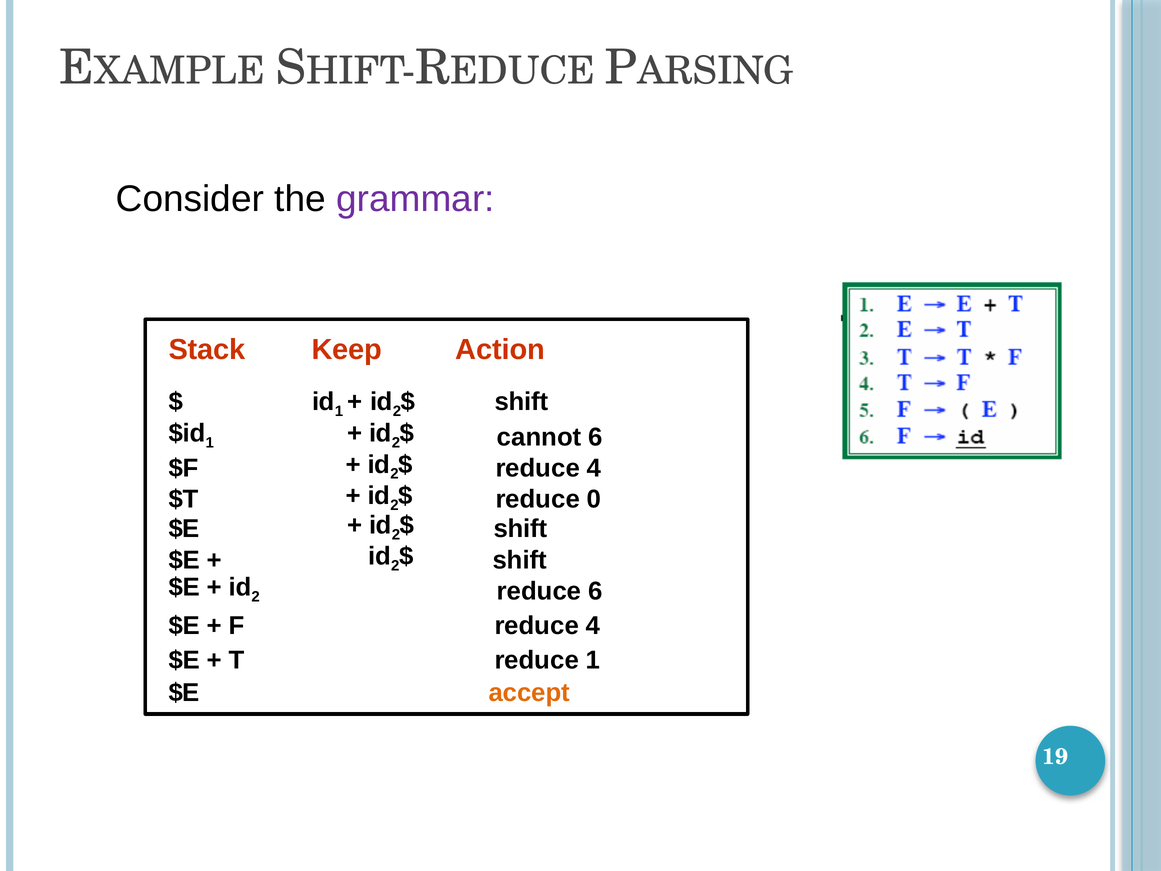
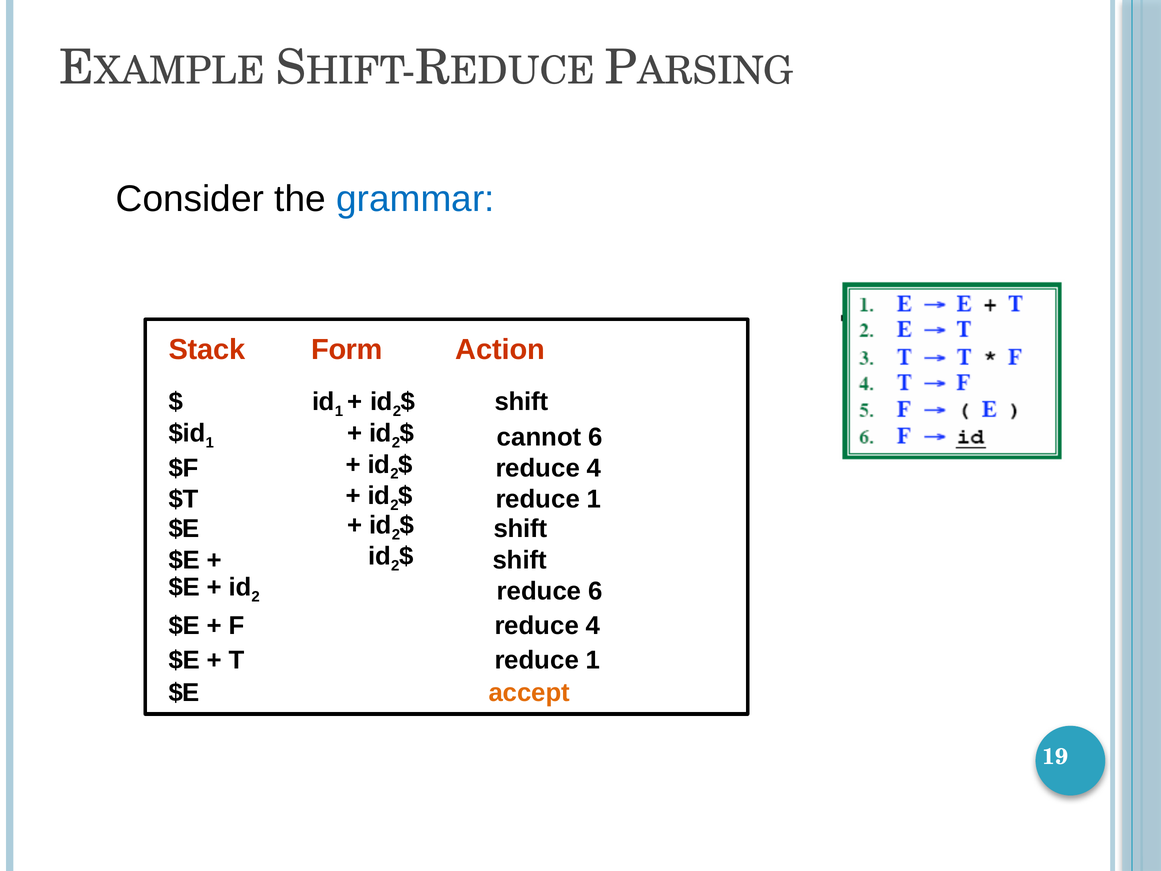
grammar colour: purple -> blue (415, 199)
Keep: Keep -> Form (347, 349)
0: 0 -> 1 (594, 499)
